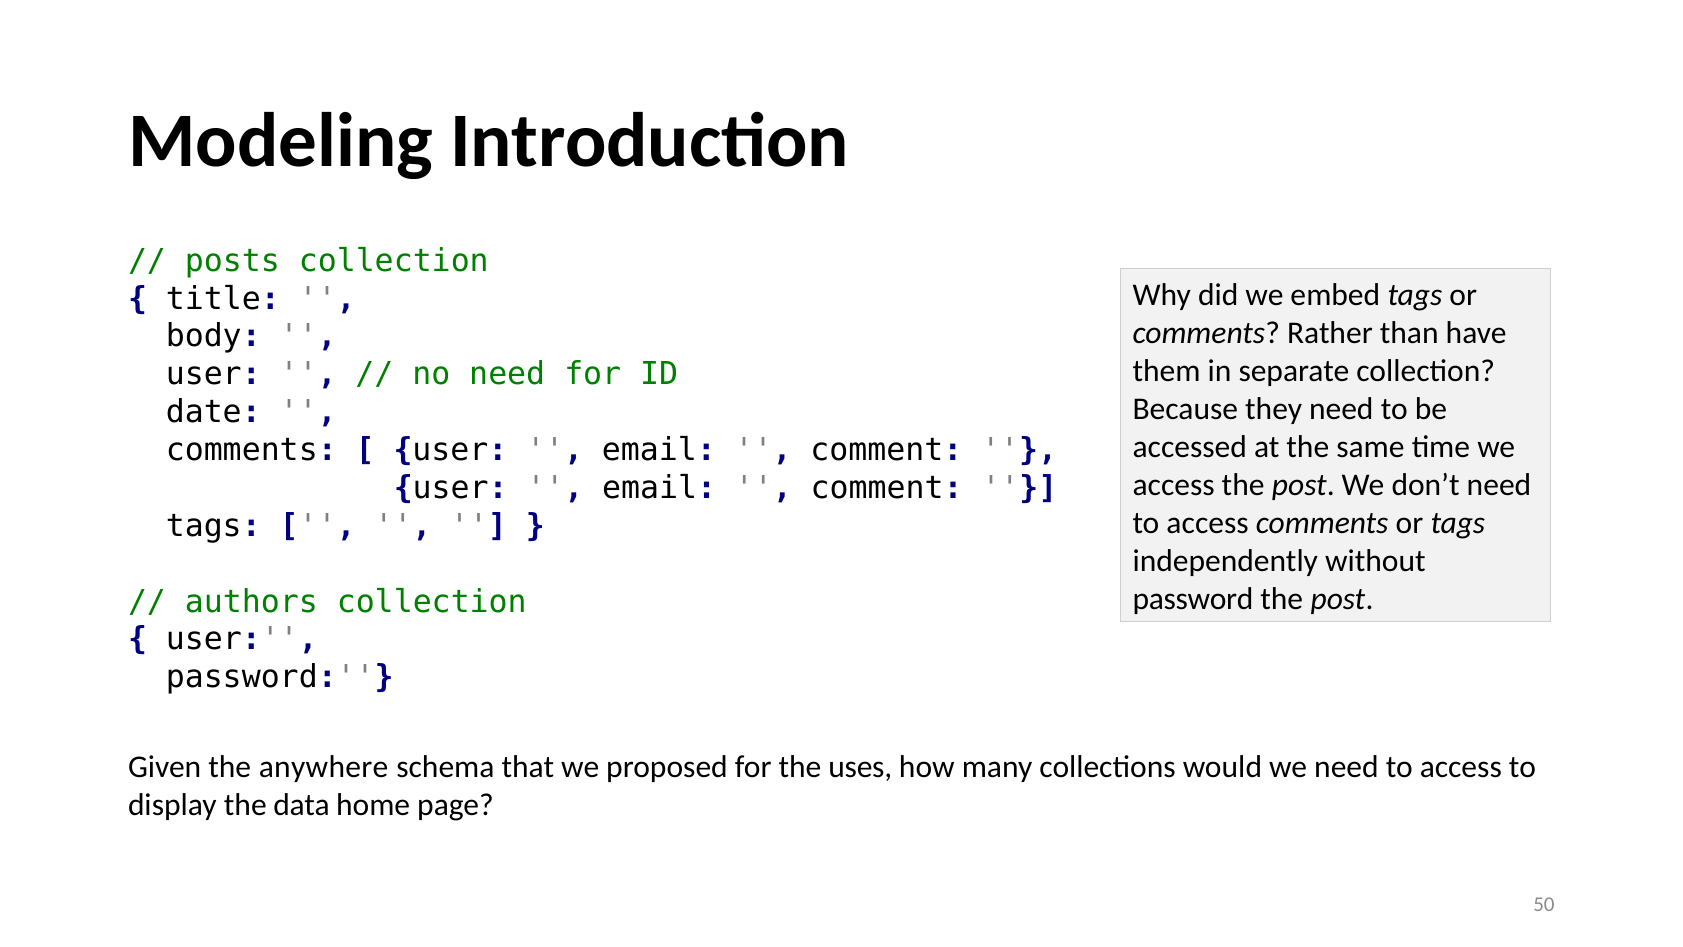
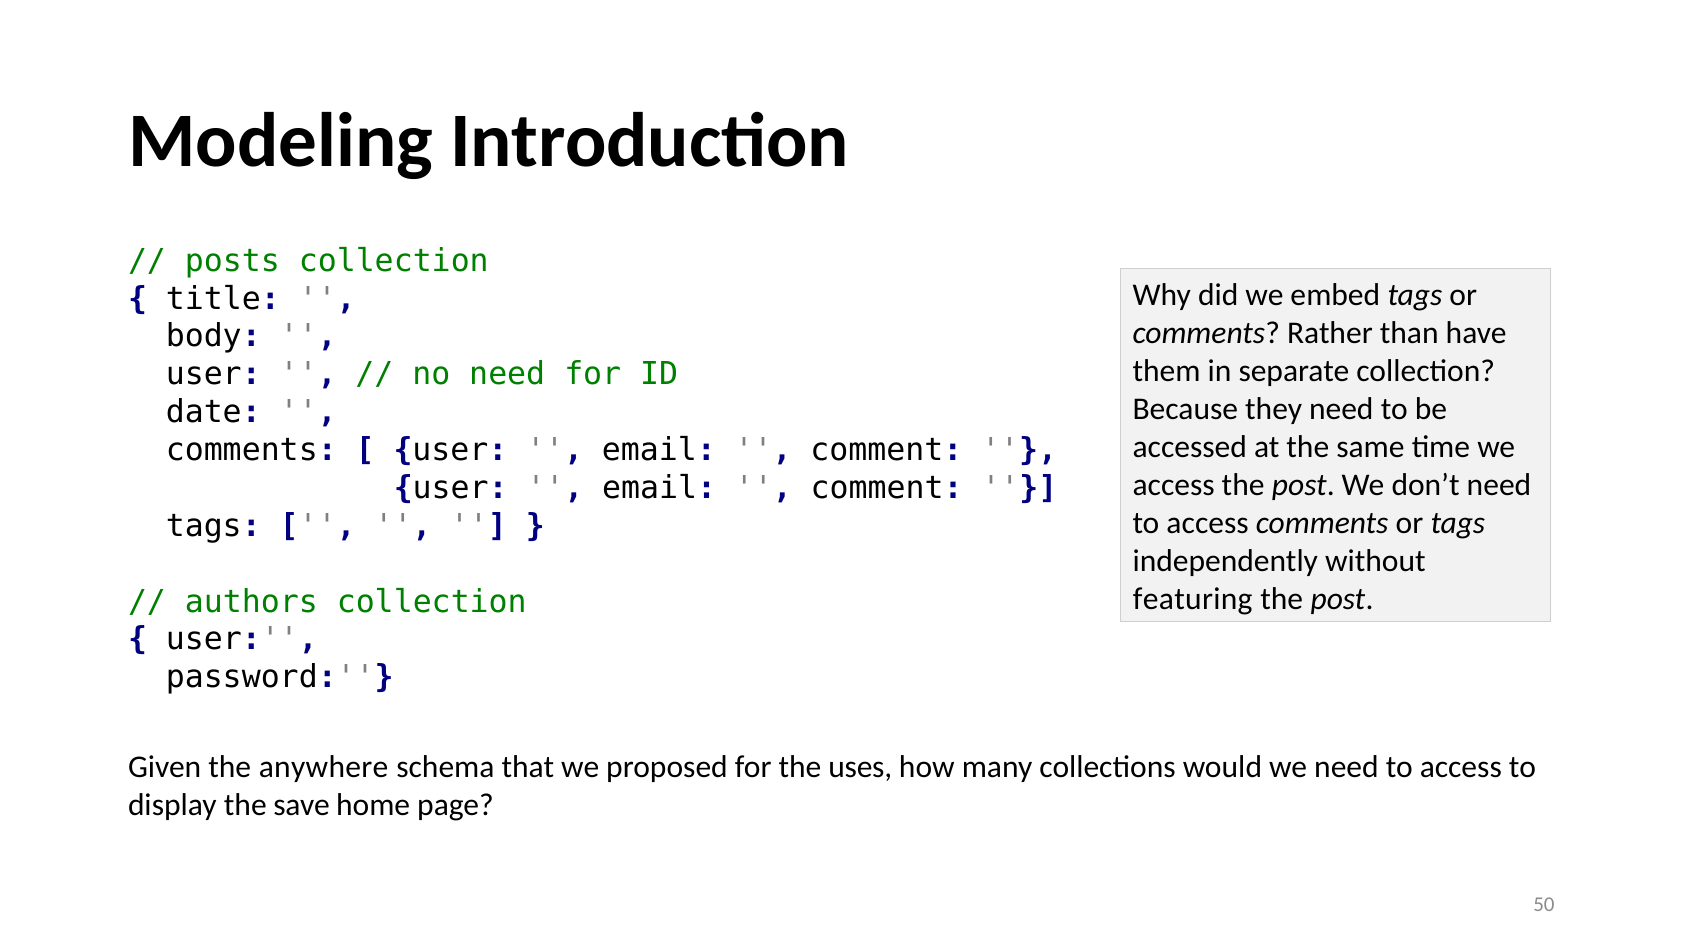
password: password -> featuring (1193, 598)
data: data -> save (301, 805)
